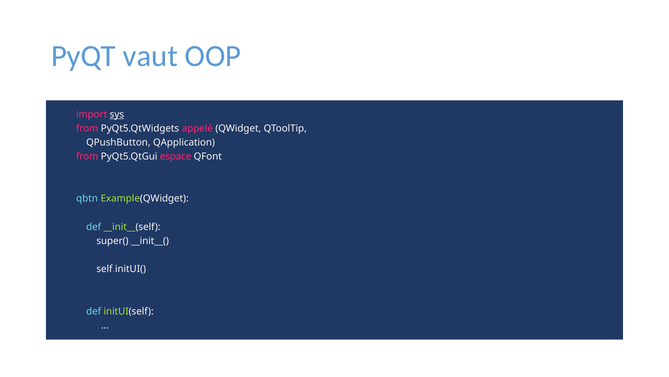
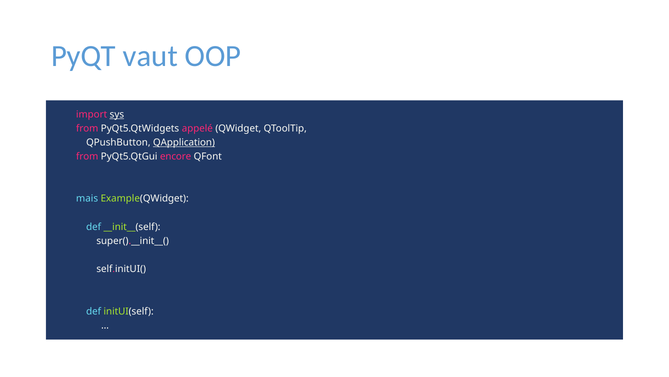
QApplication underline: none -> present (184, 142)
espace: espace -> encore (176, 156)
qbtn: qbtn -> mais (87, 198)
